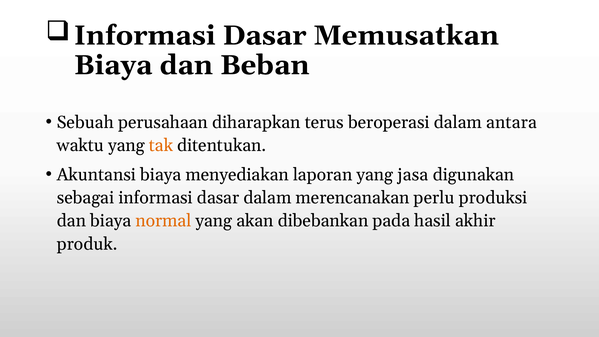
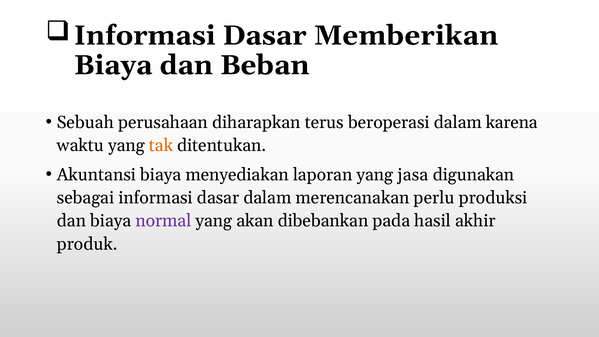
Memusatkan: Memusatkan -> Memberikan (406, 35)
antara: antara -> karena (512, 122)
normal colour: orange -> purple (163, 221)
